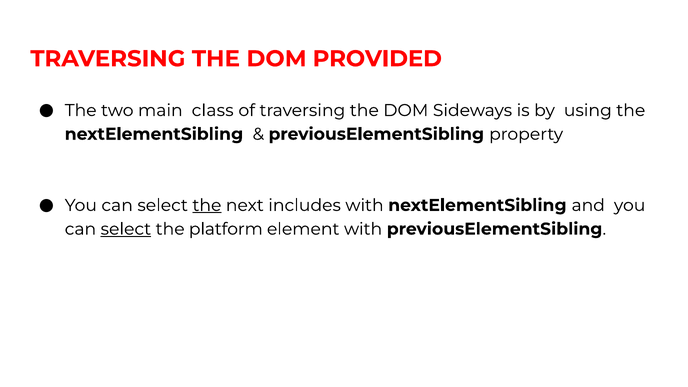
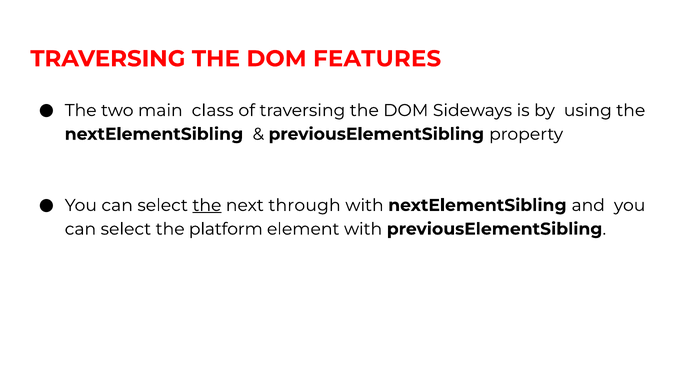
PROVIDED: PROVIDED -> FEATURES (377, 59)
includes: includes -> through (304, 205)
select underline: present -> none (126, 229)
